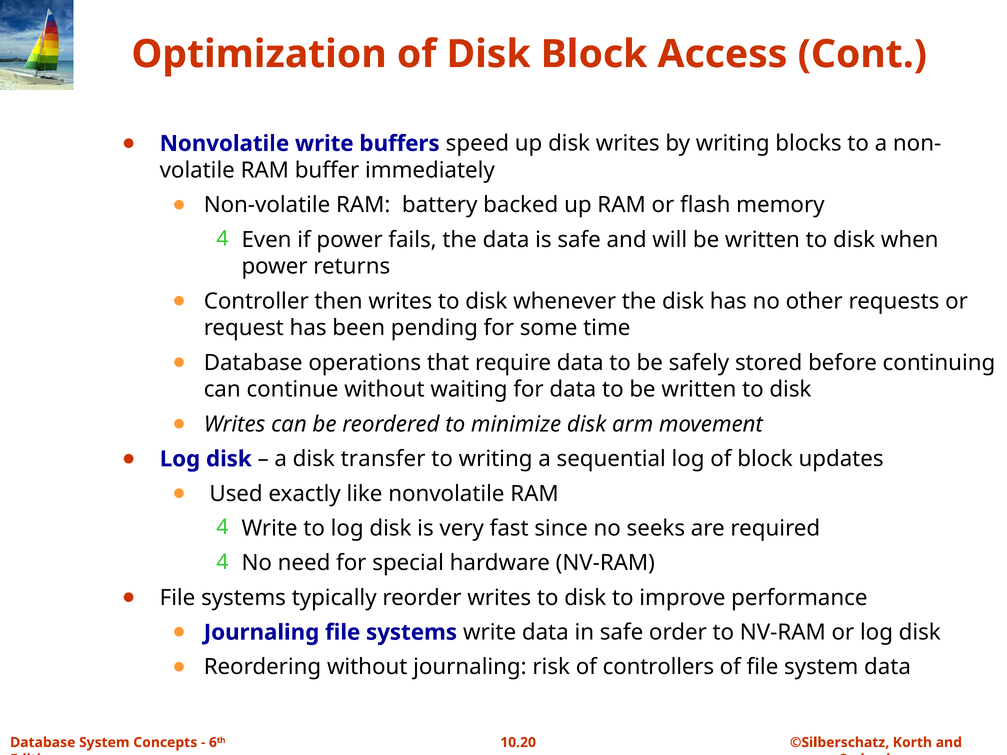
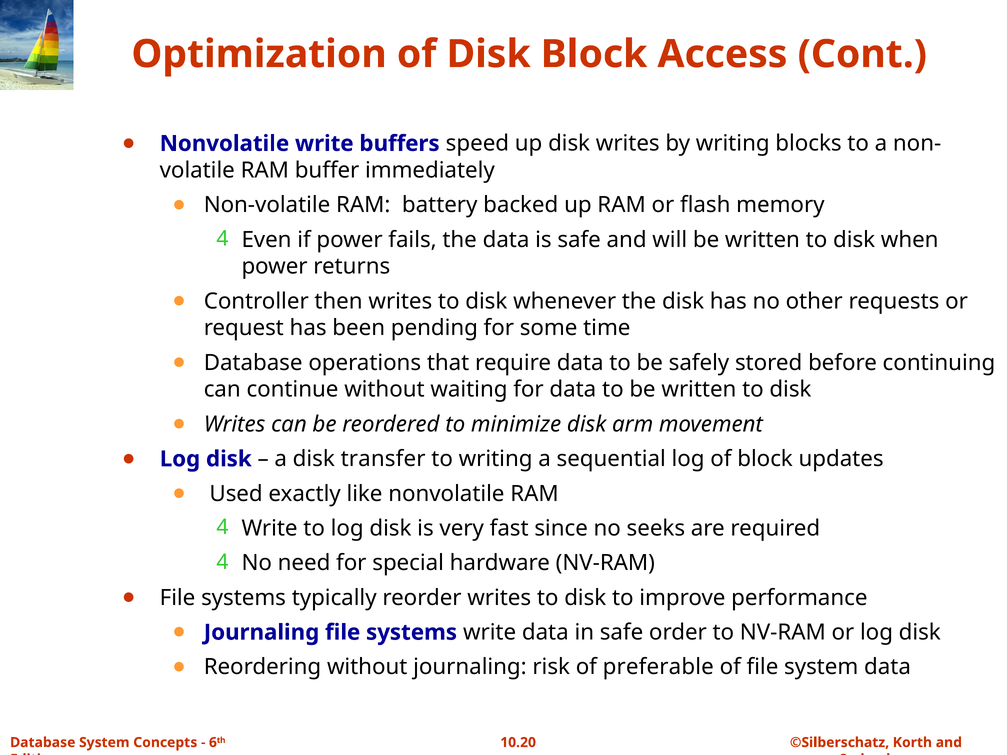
controllers: controllers -> preferable (658, 667)
